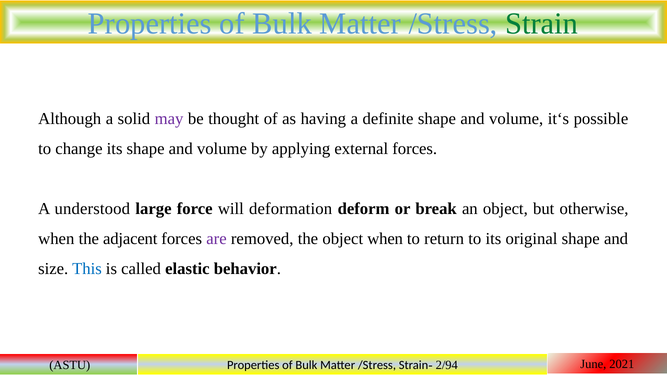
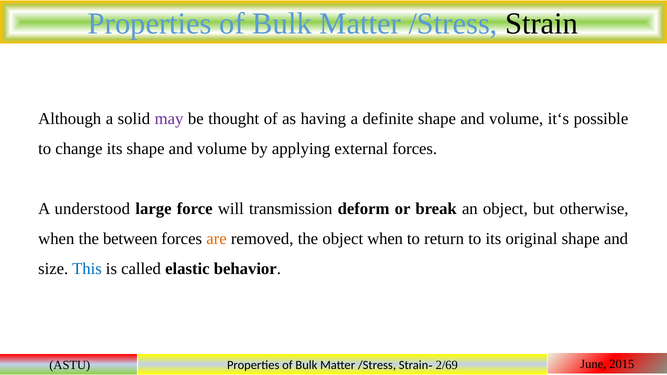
Strain colour: green -> black (542, 23)
deformation: deformation -> transmission (291, 209)
adjacent: adjacent -> between (130, 239)
are colour: purple -> orange (216, 239)
2021: 2021 -> 2015 (622, 364)
2/94: 2/94 -> 2/69 (447, 365)
